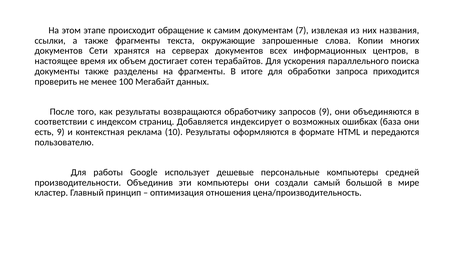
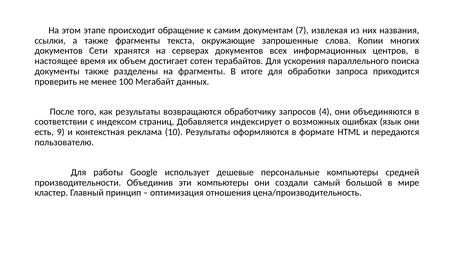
запросов 9: 9 -> 4 (325, 111)
база: база -> язык (391, 122)
